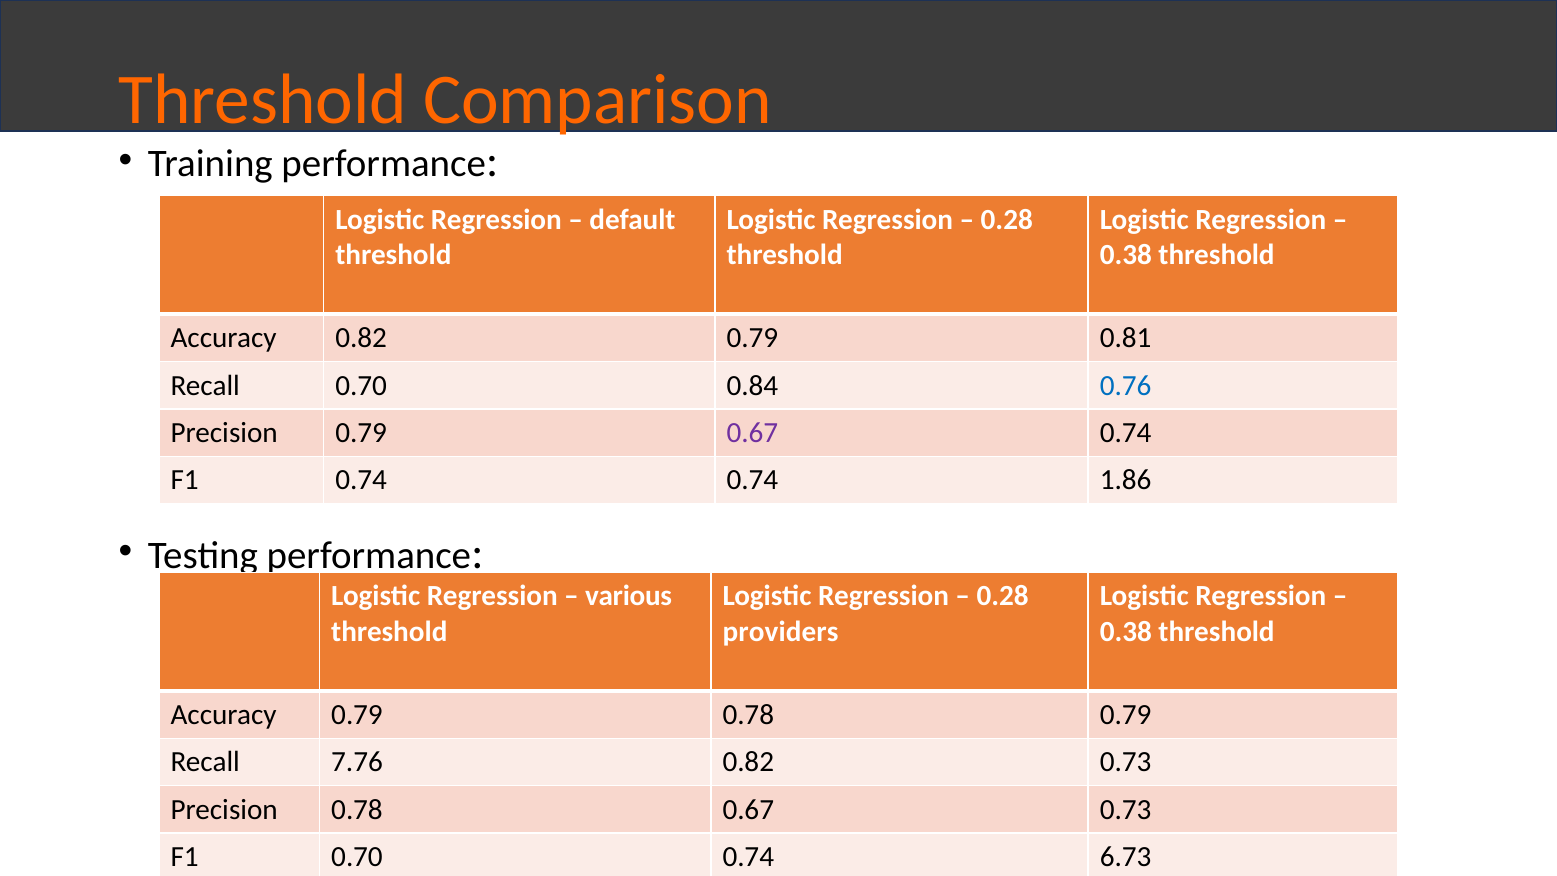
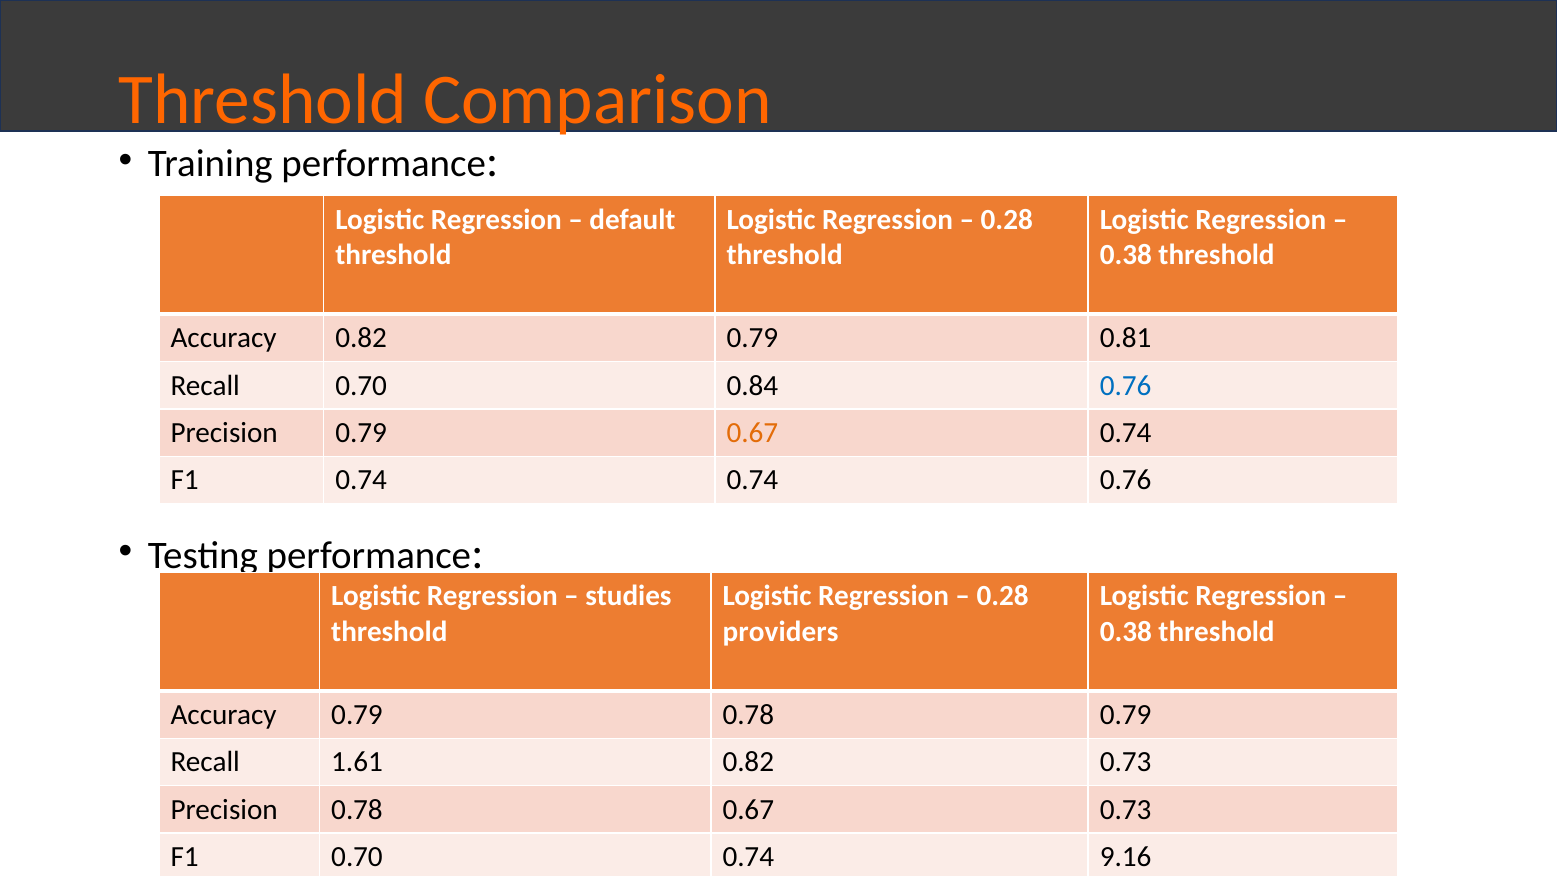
0.67 colour: purple -> orange (752, 433)
0.74 1.86: 1.86 -> 0.76 (1126, 480)
various: various -> studies (628, 596)
7.76: 7.76 -> 1.61 (357, 762)
6.73: 6.73 -> 9.16 (1126, 857)
